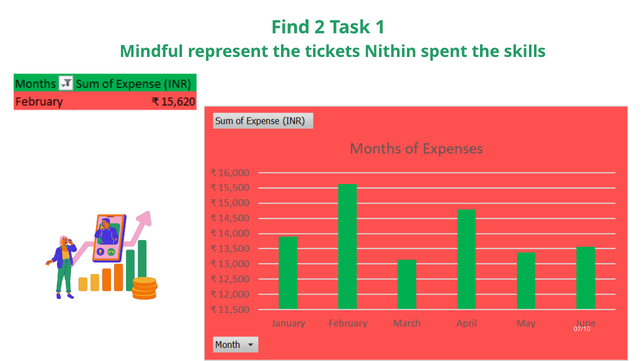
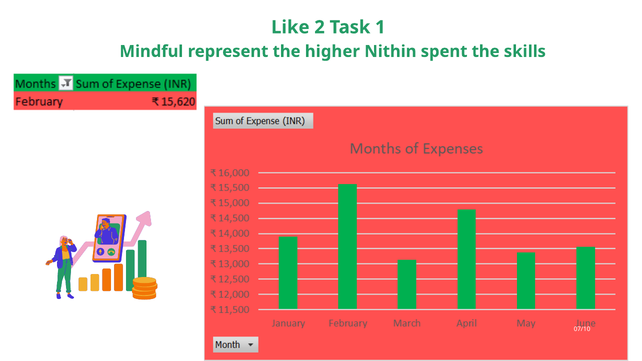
Find: Find -> Like (290, 27)
tickets: tickets -> higher (332, 51)
